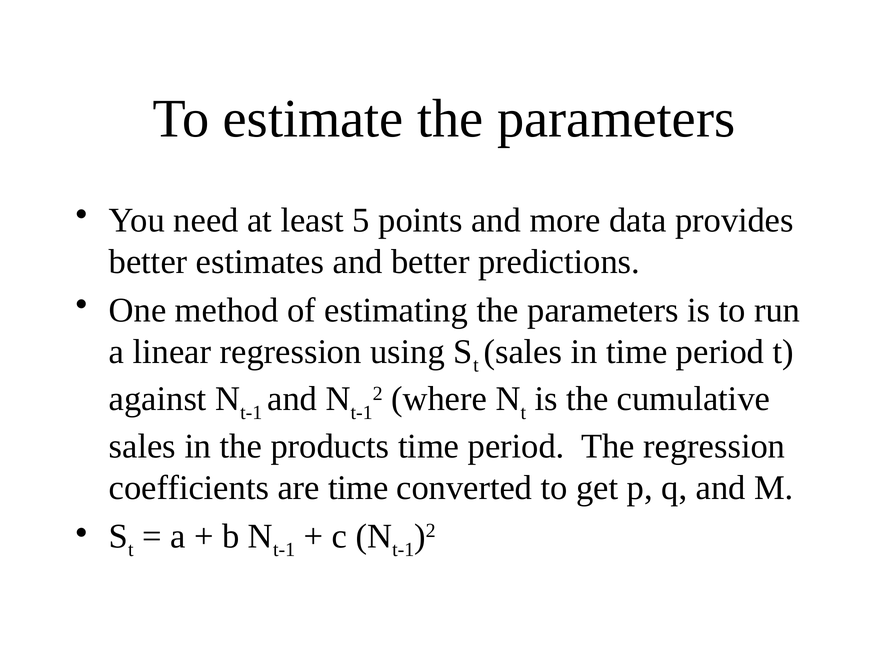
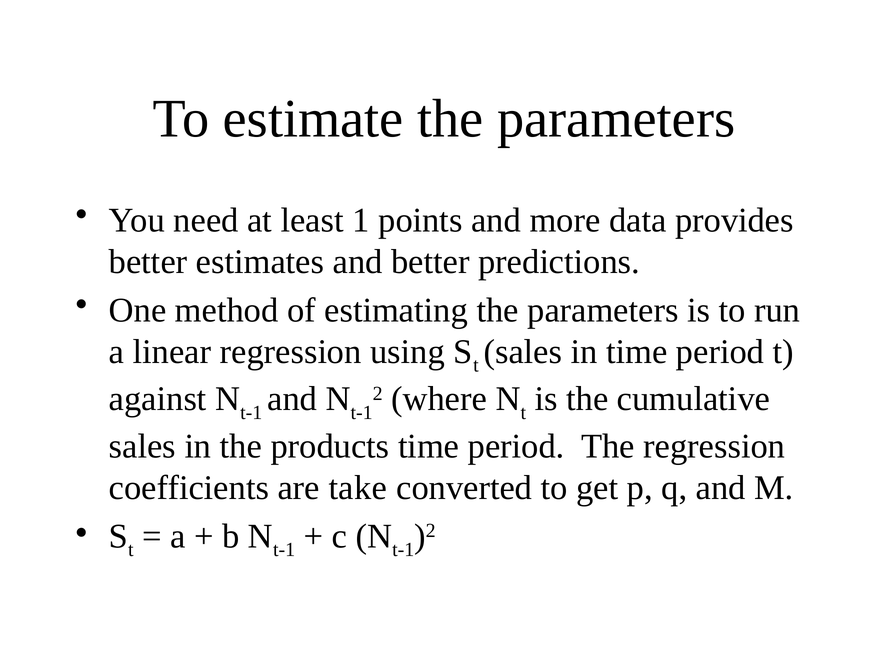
5: 5 -> 1 (361, 220)
are time: time -> take (358, 488)
